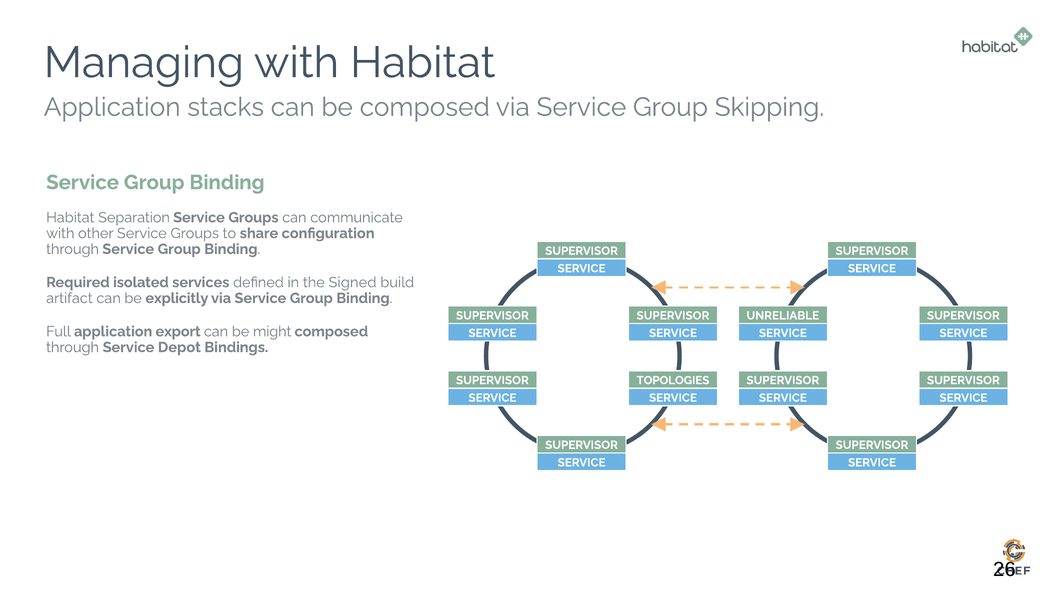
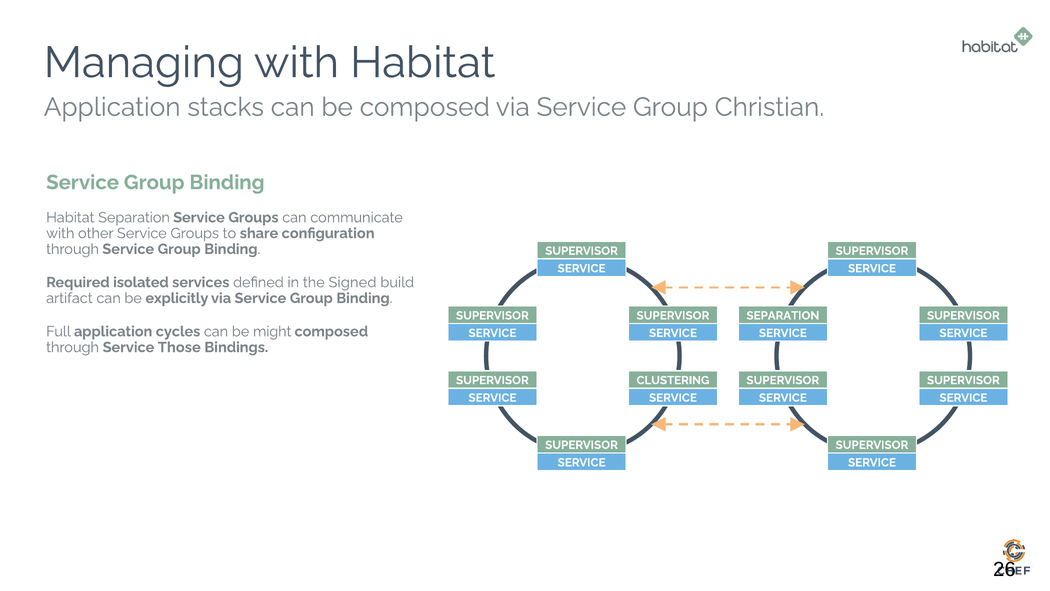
Skipping: Skipping -> Christian (769, 107)
UNRELIABLE: UNRELIABLE -> SEPARATION (783, 315)
export: export -> cycles (178, 331)
Depot: Depot -> Those (179, 347)
TOPOLOGIES: TOPOLOGIES -> CLUSTERING (673, 380)
